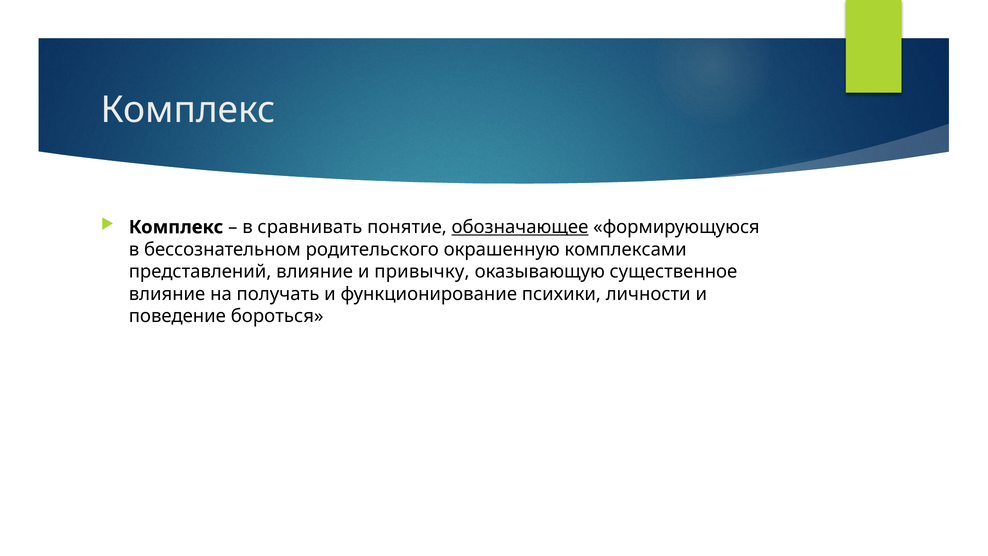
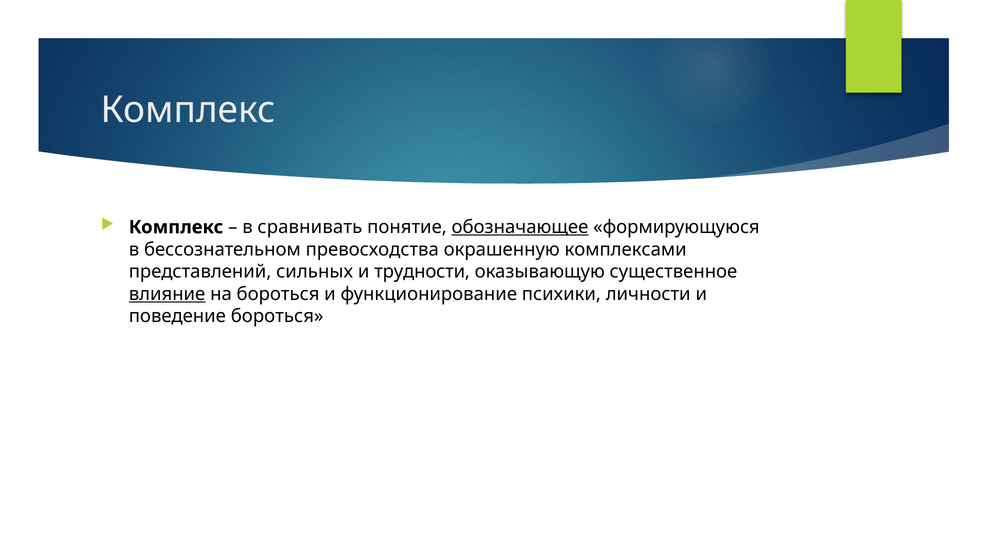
родительского: родительского -> превосходства (372, 249)
представлений влияние: влияние -> сильных (315, 272)
привычку: привычку -> трудности (422, 272)
влияние underline: none -> present (167, 294)
на получать: получать -> бороться (278, 294)
